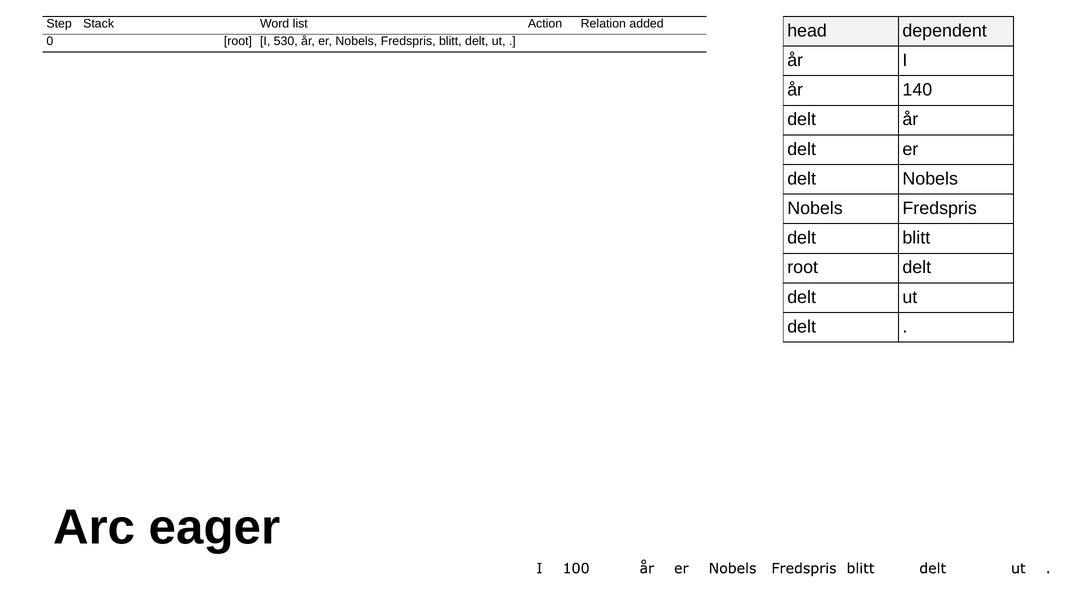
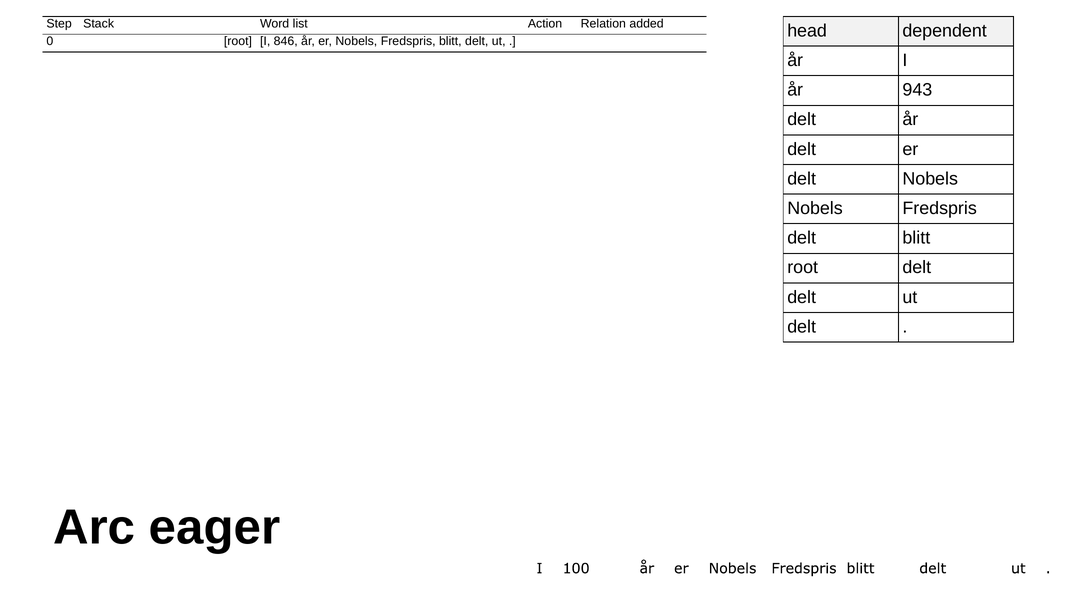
530: 530 -> 846 (286, 41)
140: 140 -> 943 (917, 90)
